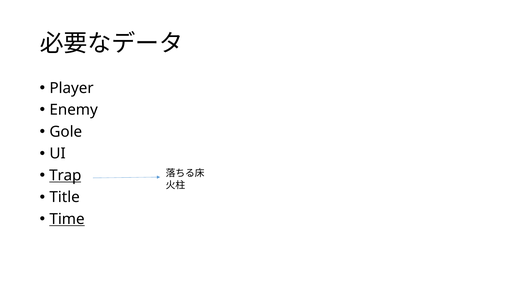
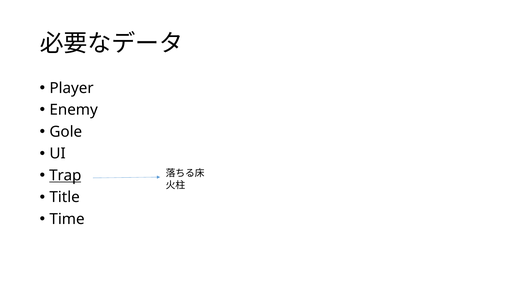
Time underline: present -> none (67, 219)
